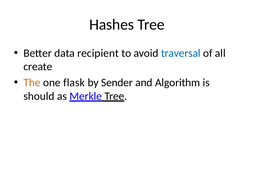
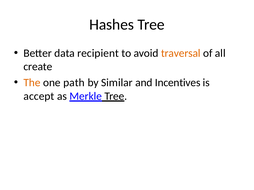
traversal colour: blue -> orange (181, 53)
flask: flask -> path (74, 83)
Sender: Sender -> Similar (117, 83)
Algorithm: Algorithm -> Incentives (178, 83)
should: should -> accept (39, 96)
